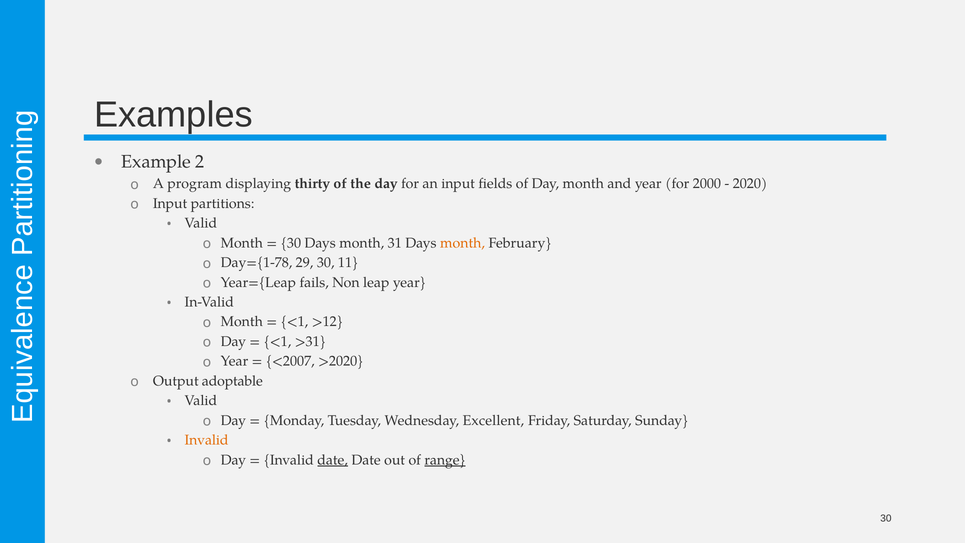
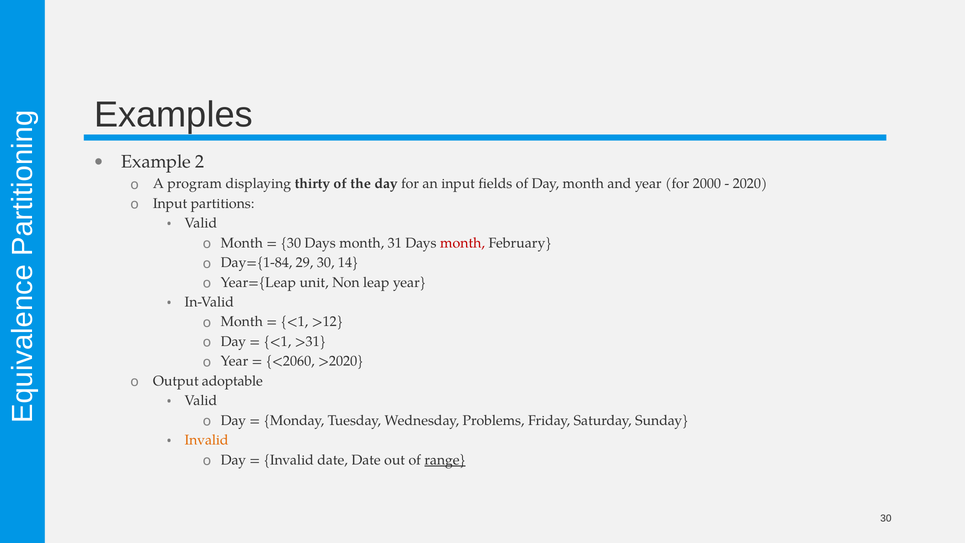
month colour: orange -> red (463, 243)
Day={1-78: Day={1-78 -> Day={1-84 (257, 263)
11: 11 -> 14 (348, 263)
fails: fails -> unit (314, 282)
<2007: <2007 -> <2060 (290, 361)
Excellent: Excellent -> Problems (494, 420)
date underline: present -> none (333, 460)
